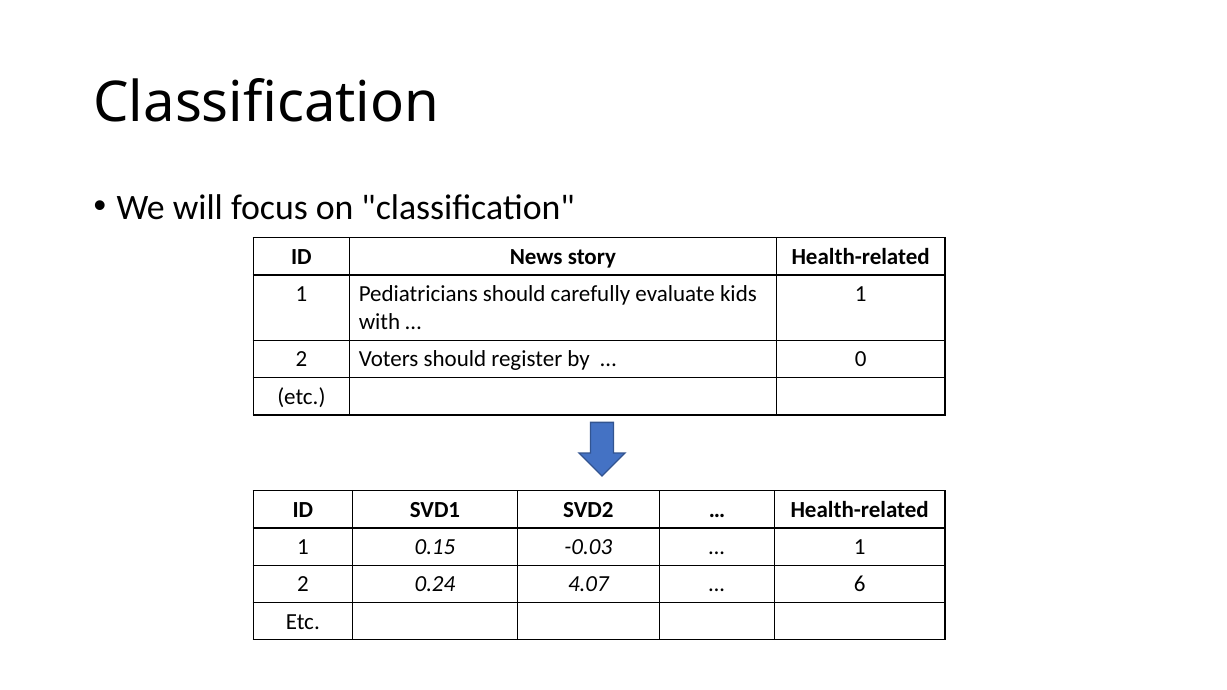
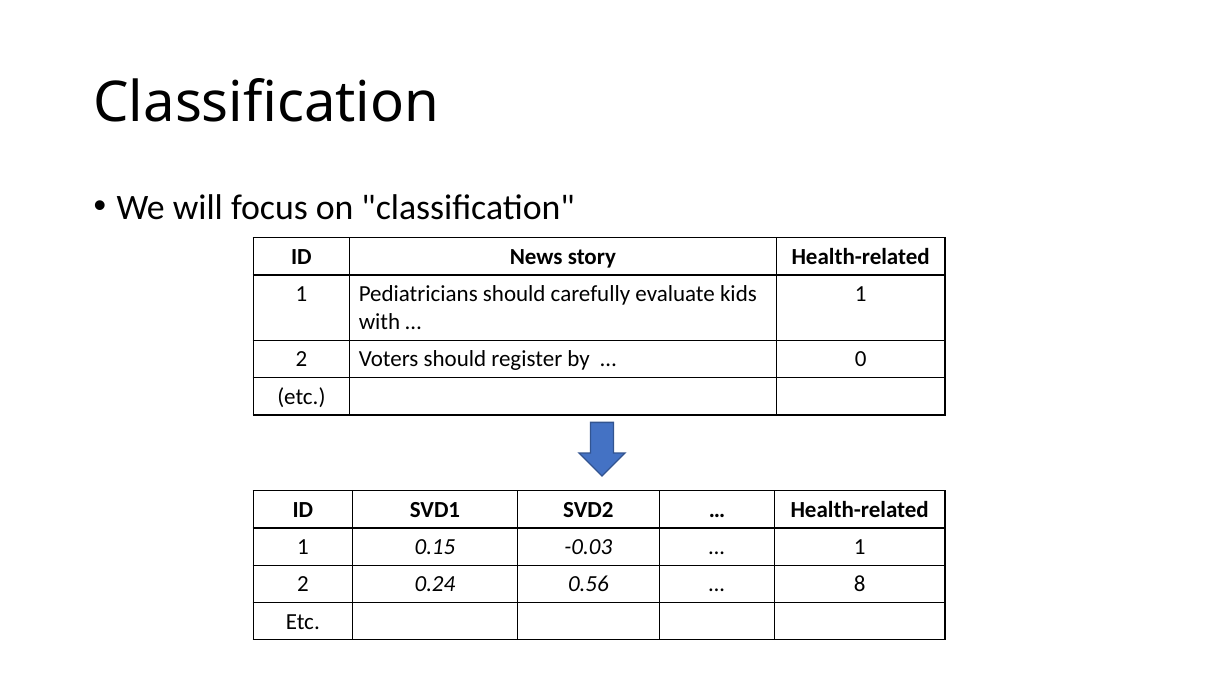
4.07: 4.07 -> 0.56 (588, 584)
6: 6 -> 8 (860, 584)
